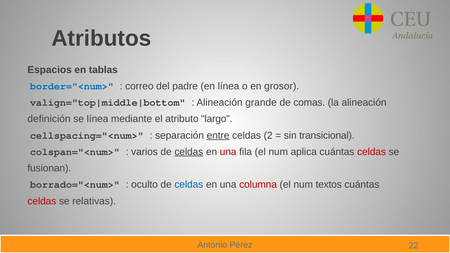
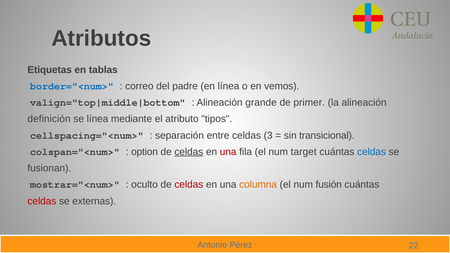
Espacios: Espacios -> Etiquetas (50, 70)
grosor: grosor -> vemos (282, 86)
comas: comas -> primer (309, 103)
largo: largo -> tipos (217, 119)
entre underline: present -> none (218, 135)
2: 2 -> 3 (268, 135)
varios: varios -> option (145, 152)
aplica: aplica -> target (304, 152)
celdas colour: red -> blue (372, 152)
borrado="<num>: borrado="<num> -> mostrar="<num> (75, 185)
celdas colour: blue -> red (189, 185)
columna colour: red -> orange (258, 185)
textos: textos -> fusión (329, 185)
relativas: relativas -> externas (94, 201)
